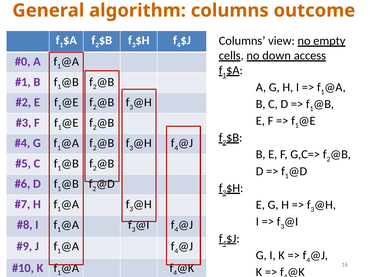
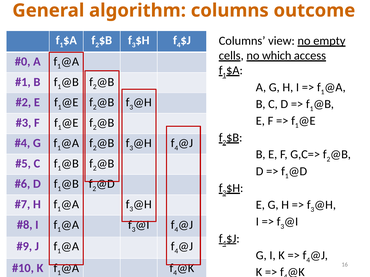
down: down -> which (277, 56)
